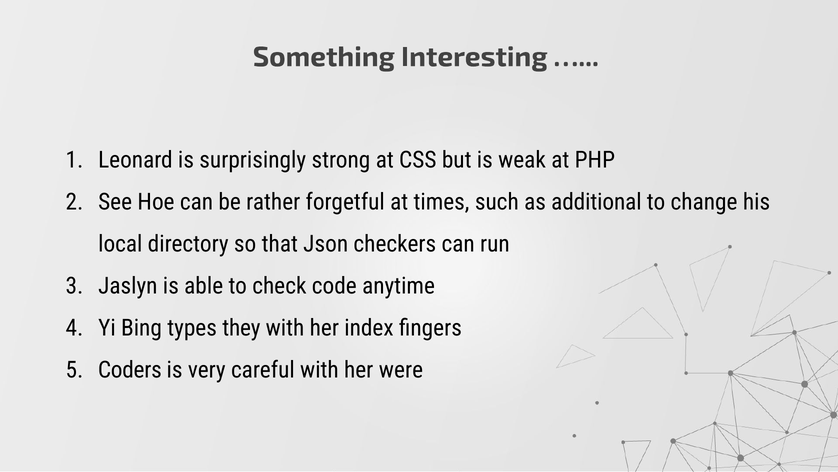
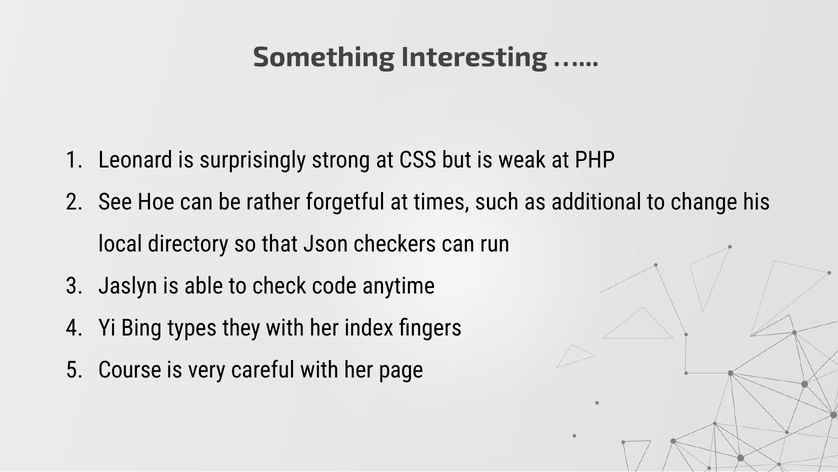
Coders: Coders -> Course (130, 370)
were: were -> page (401, 370)
